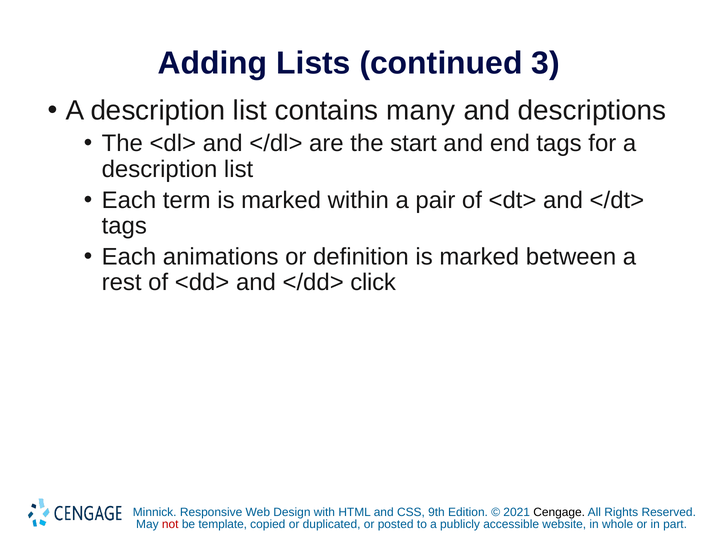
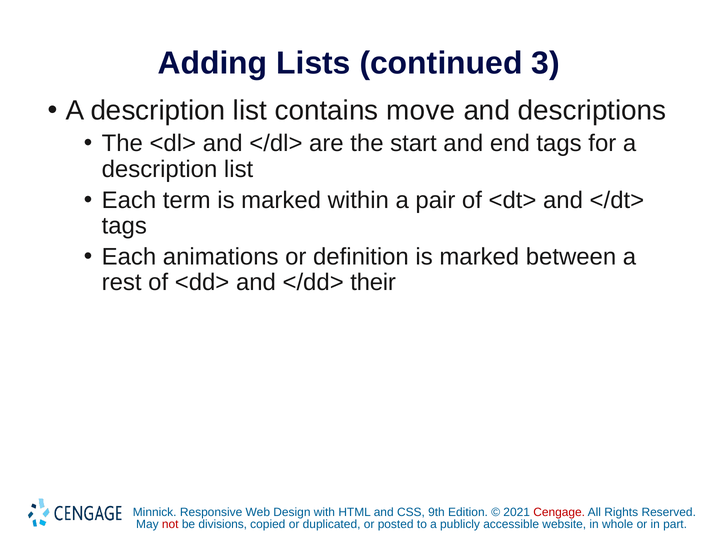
many: many -> move (421, 111)
click: click -> their (373, 283)
Cengage colour: black -> red (559, 513)
template: template -> divisions (223, 525)
